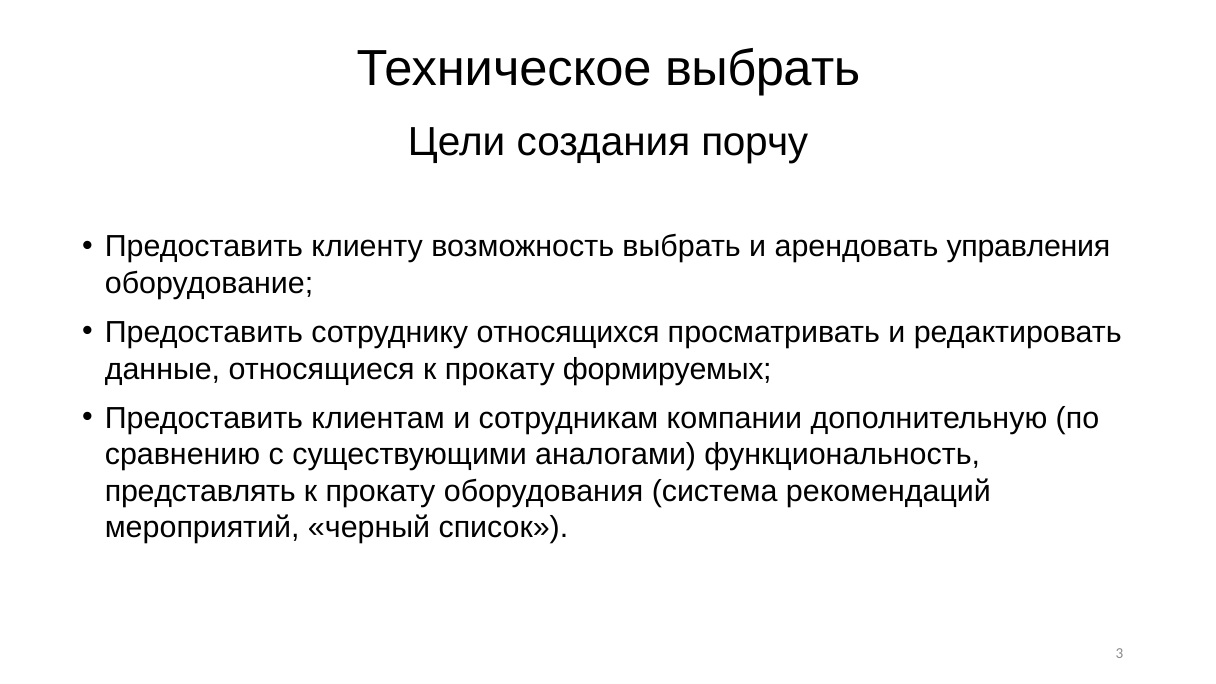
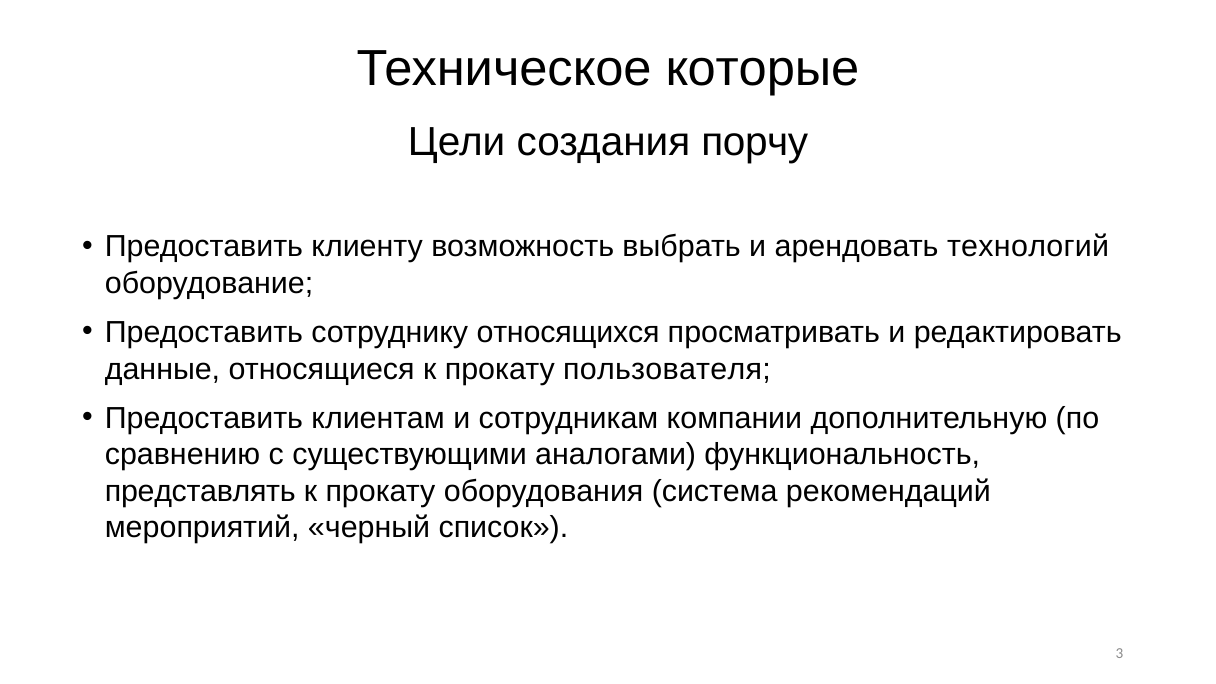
Техническое выбрать: выбрать -> которые (762, 68)
управления: управления -> технологий (1028, 247)
формируемых: формируемых -> пользователя (667, 369)
